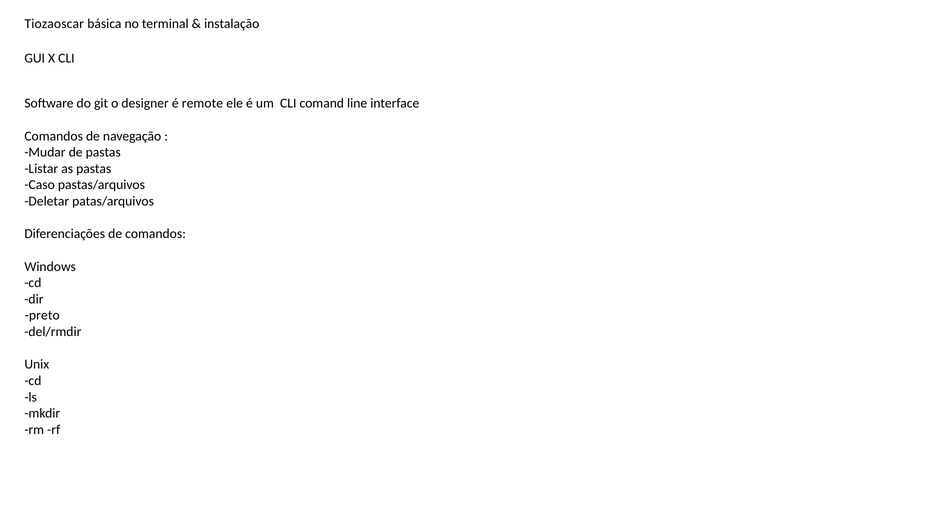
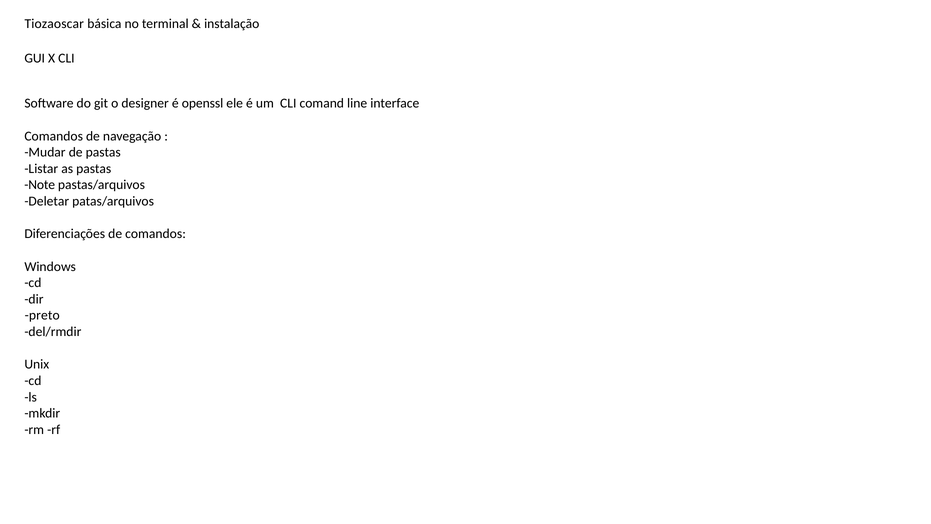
remote: remote -> openssl (203, 103)
Caso: Caso -> Note (40, 185)
